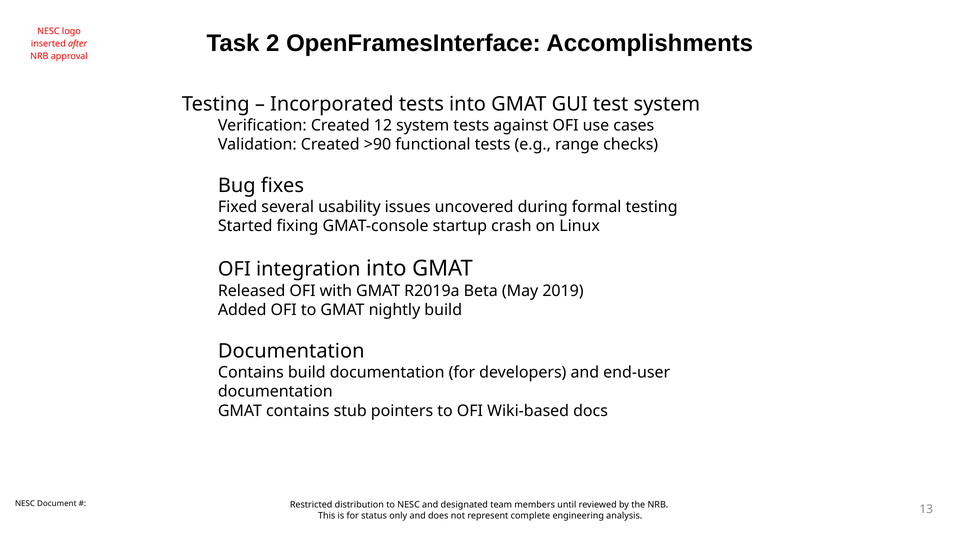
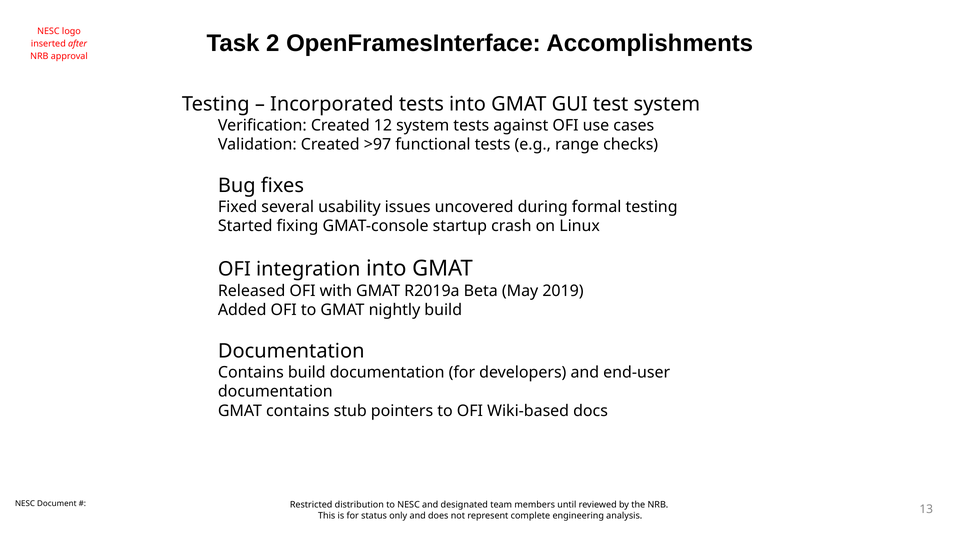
>90: >90 -> >97 (378, 144)
